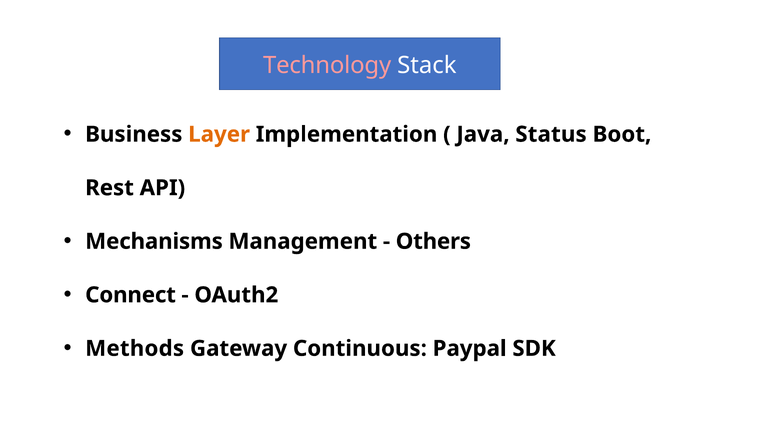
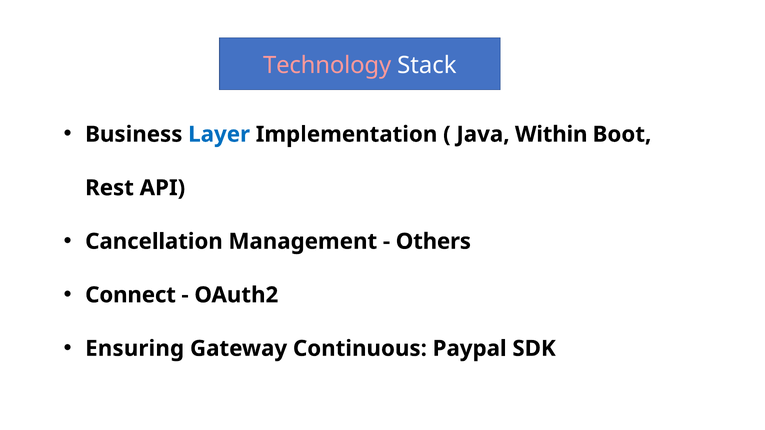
Layer colour: orange -> blue (219, 134)
Status: Status -> Within (551, 134)
Mechanisms: Mechanisms -> Cancellation (154, 242)
Methods: Methods -> Ensuring (135, 349)
